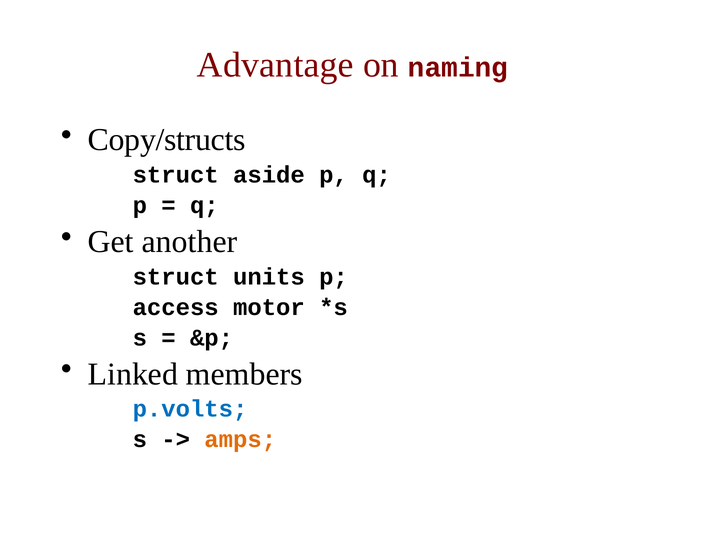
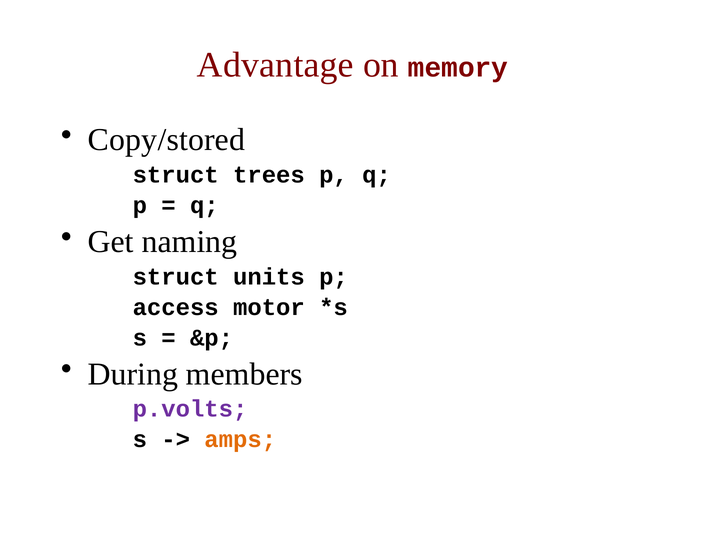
naming: naming -> memory (458, 68)
Copy/structs: Copy/structs -> Copy/stored (167, 140)
aside: aside -> trees (269, 175)
another: another -> naming (190, 242)
Linked: Linked -> During (133, 375)
p.volts colour: blue -> purple (190, 410)
